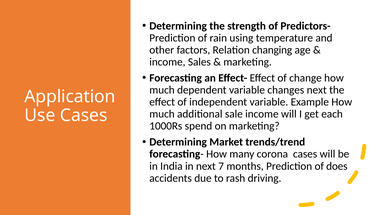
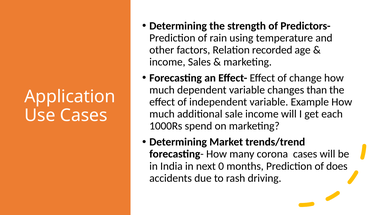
changing: changing -> recorded (272, 50)
changes next: next -> than (317, 90)
7: 7 -> 0 (221, 166)
